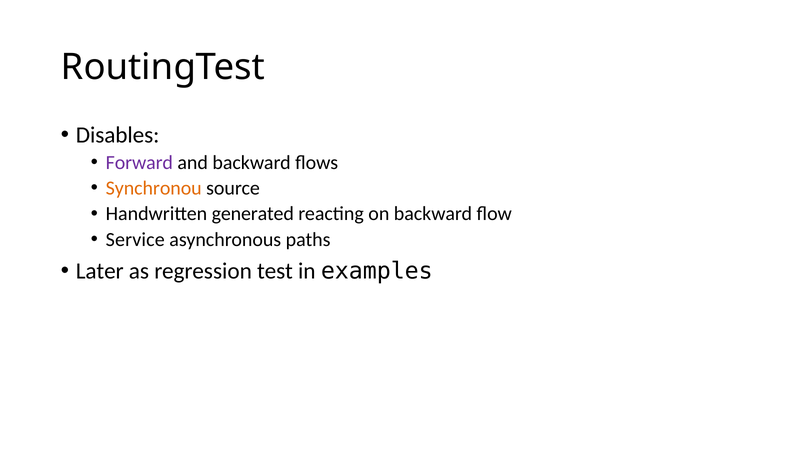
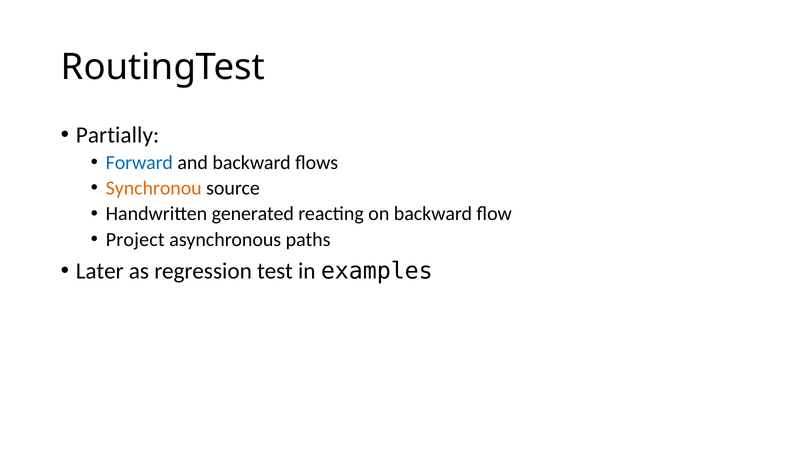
Disables: Disables -> Partially (118, 135)
Forward colour: purple -> blue (139, 162)
Service: Service -> Project (135, 239)
